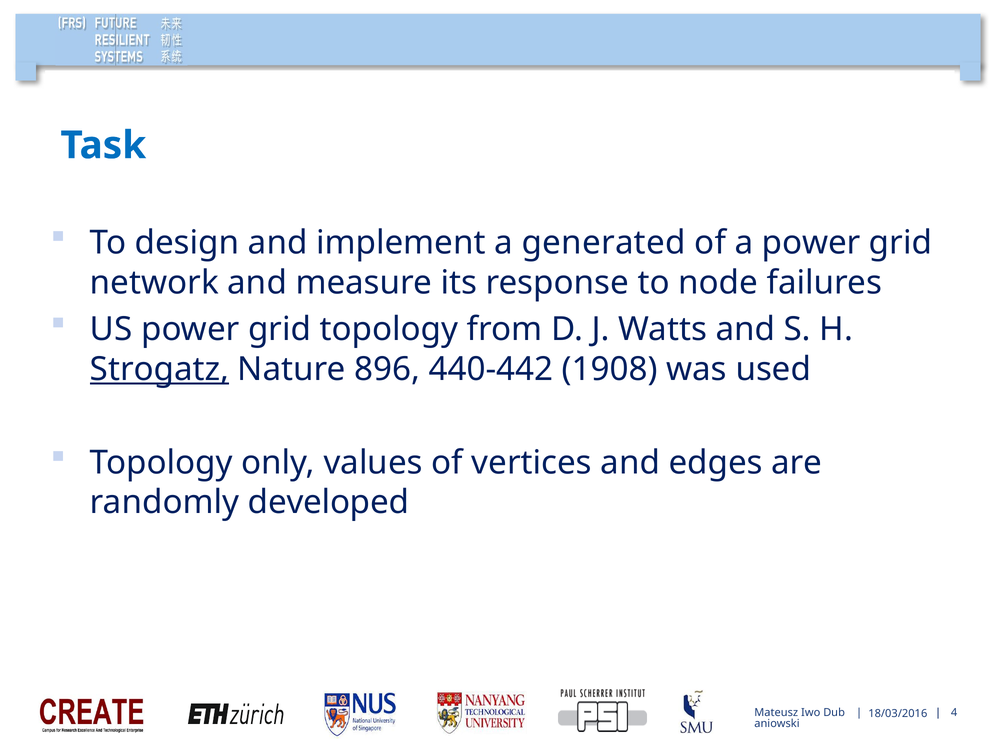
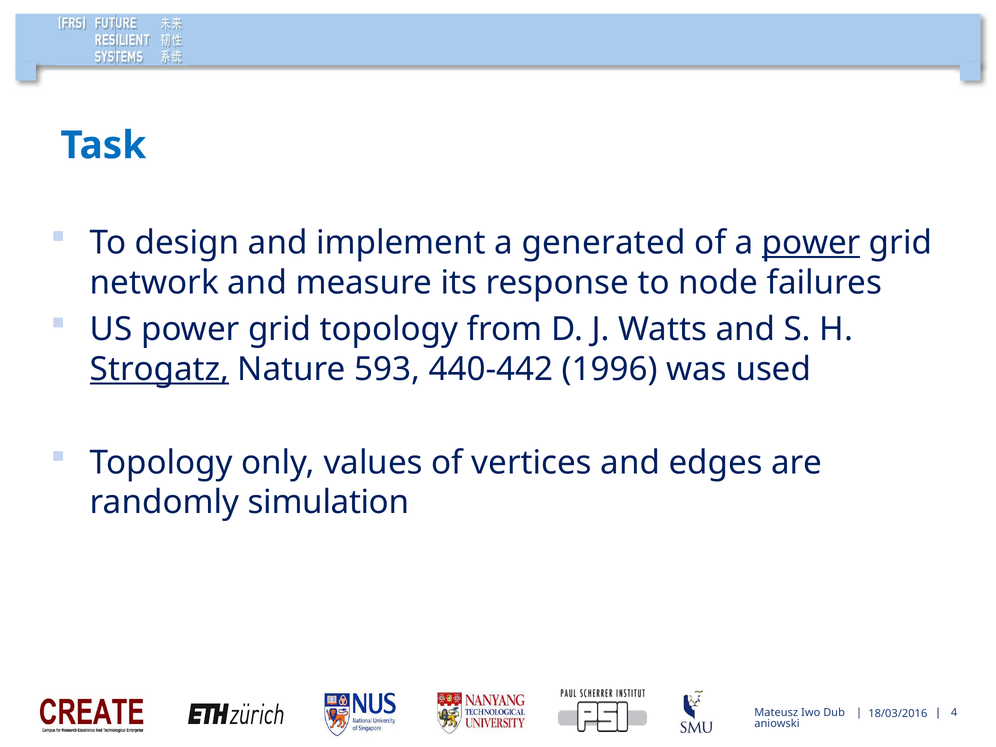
power underline: none -> present (811, 243)
896: 896 -> 593 (387, 369)
1908: 1908 -> 1996 (610, 369)
developed: developed -> simulation (329, 502)
